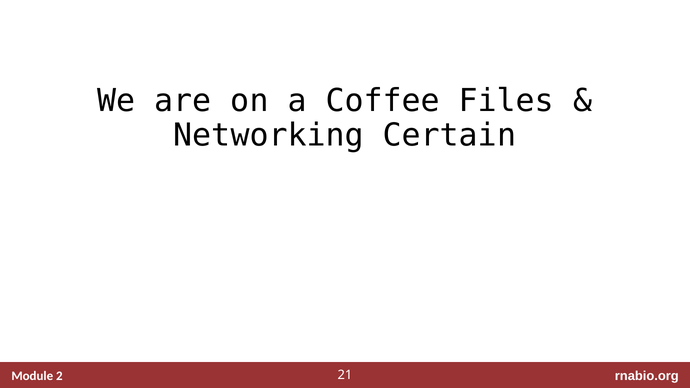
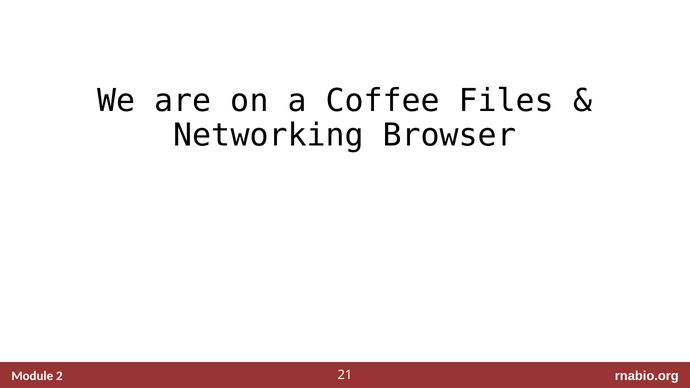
Certain: Certain -> Browser (449, 135)
